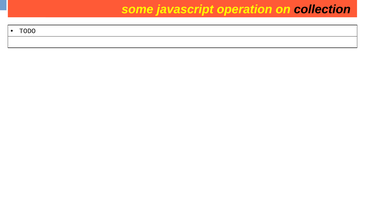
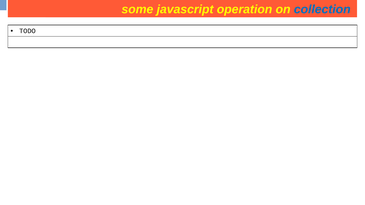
collection colour: black -> blue (322, 9)
